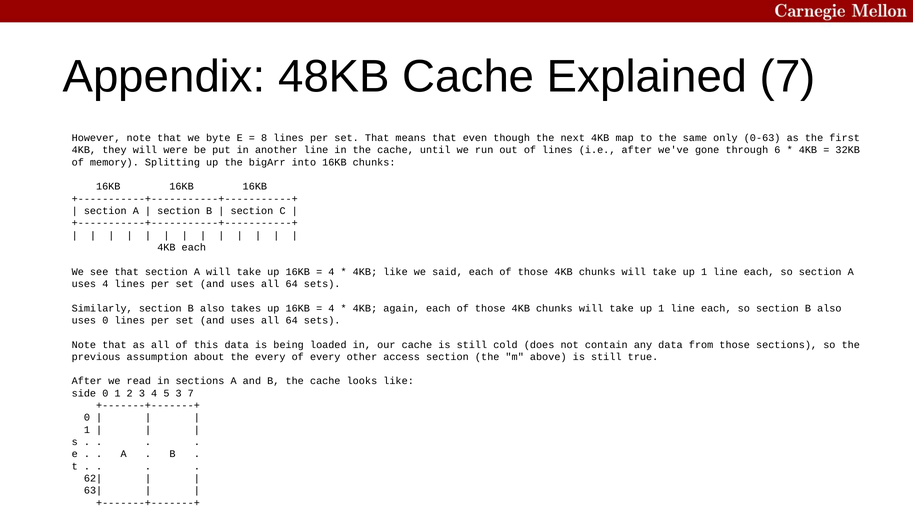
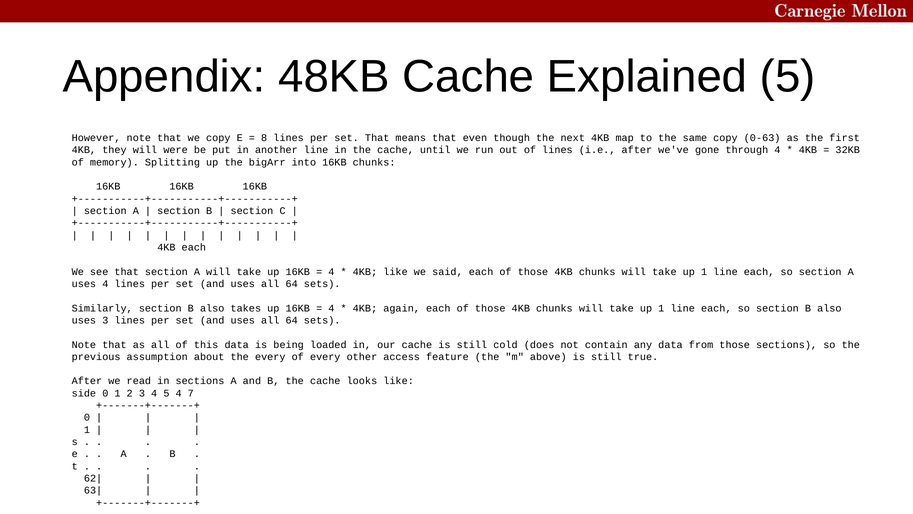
Explained 7: 7 -> 5 (788, 77)
we byte: byte -> copy (218, 138)
same only: only -> copy (725, 138)
through 6: 6 -> 4 (777, 150)
uses 0: 0 -> 3 (105, 320)
access section: section -> feature (447, 357)
5 3: 3 -> 4 (179, 393)
